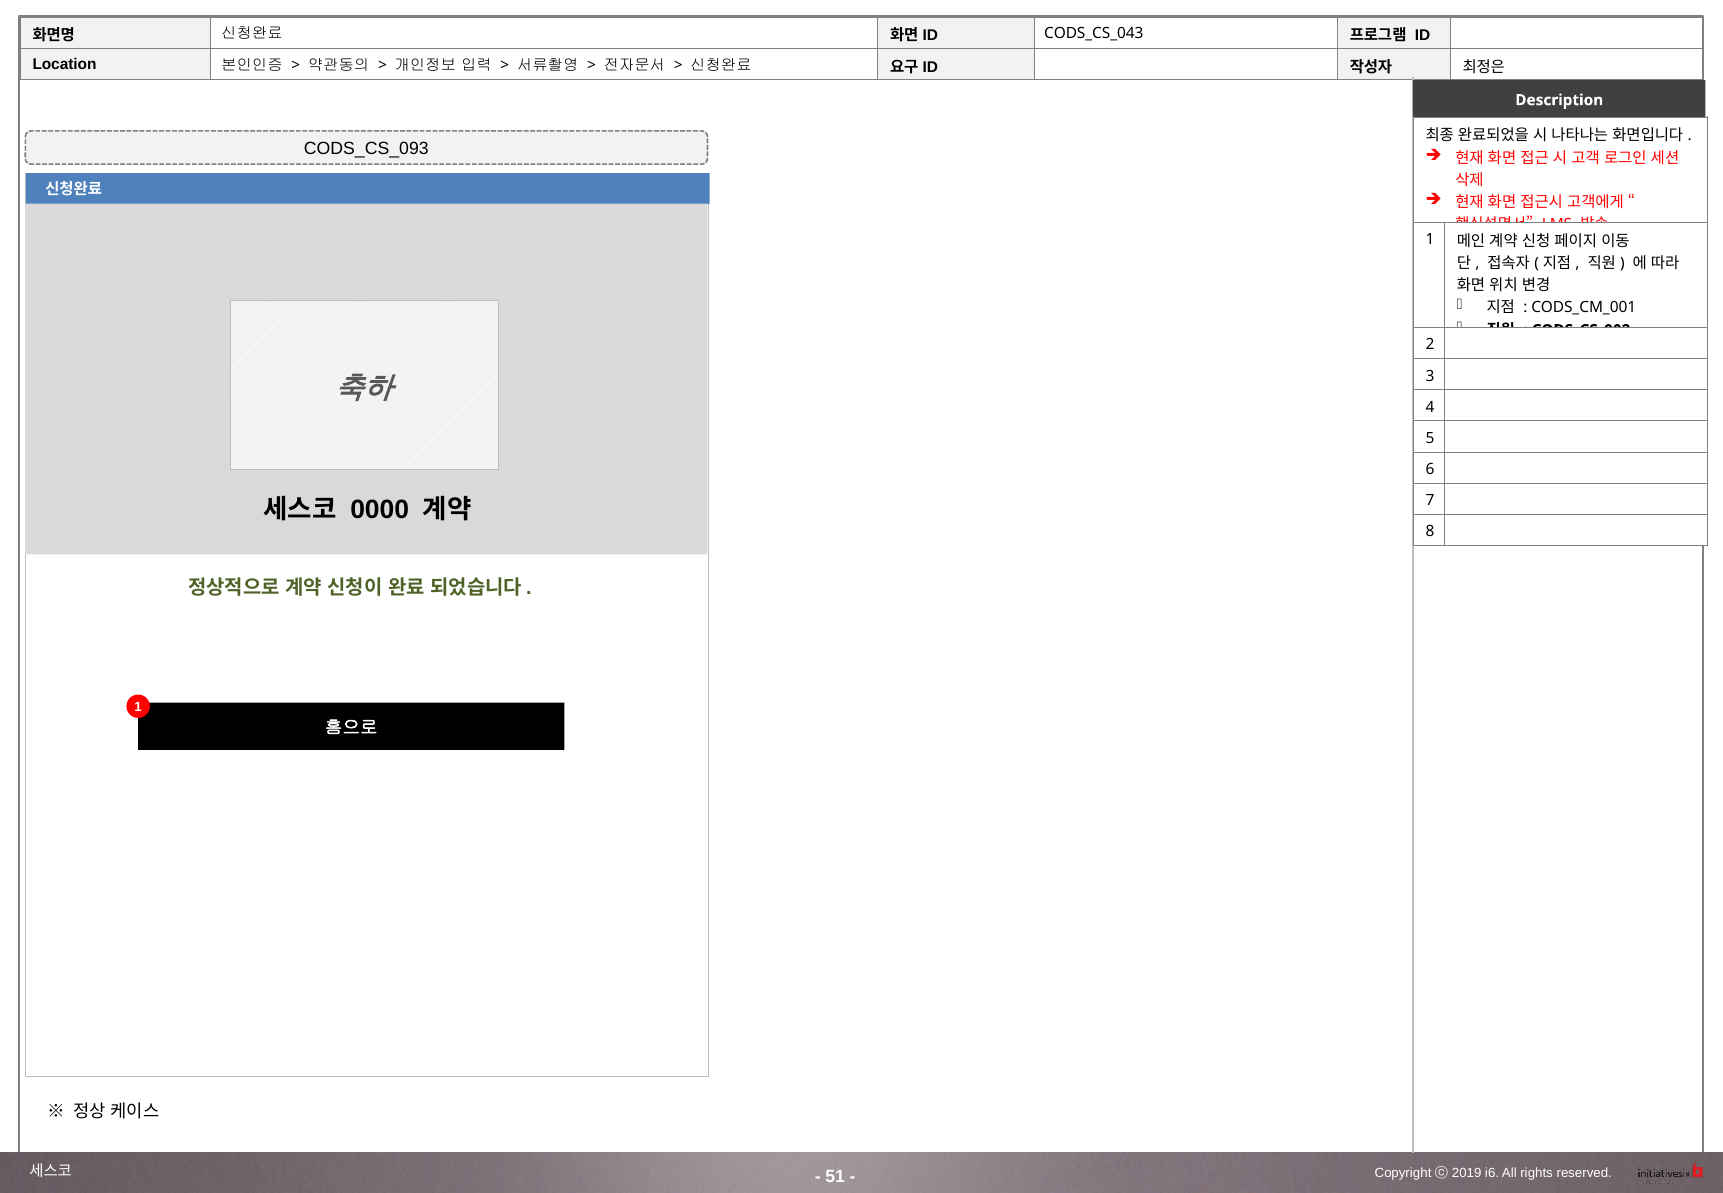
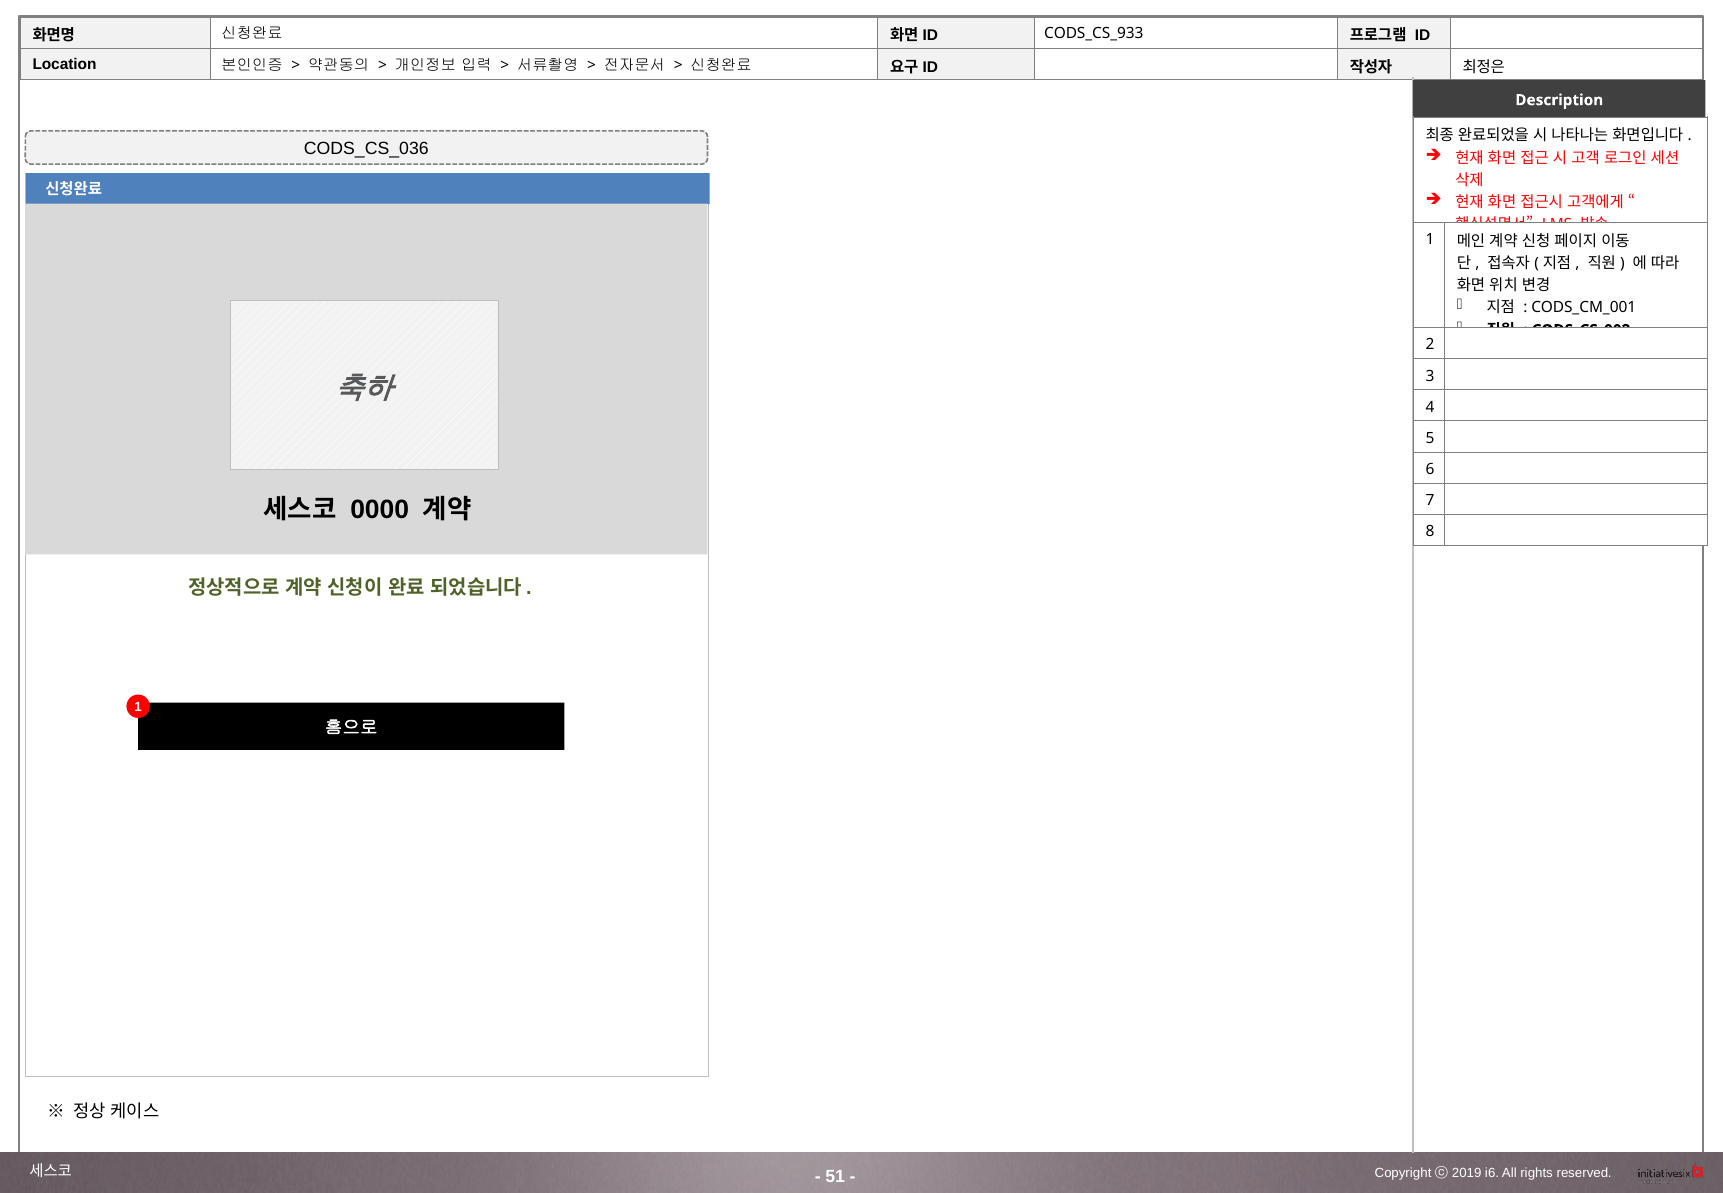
CODS_CS_043: CODS_CS_043 -> CODS_CS_933 (1094, 34)
CODS_CS_093: CODS_CS_093 -> CODS_CS_036 (366, 149)
